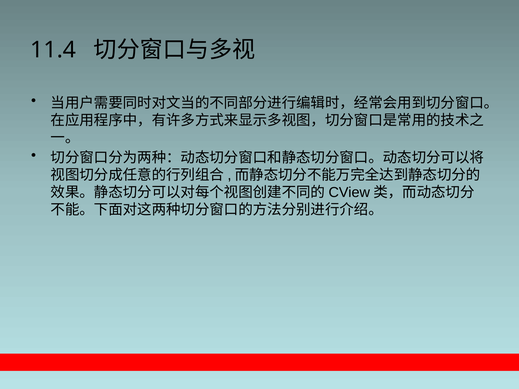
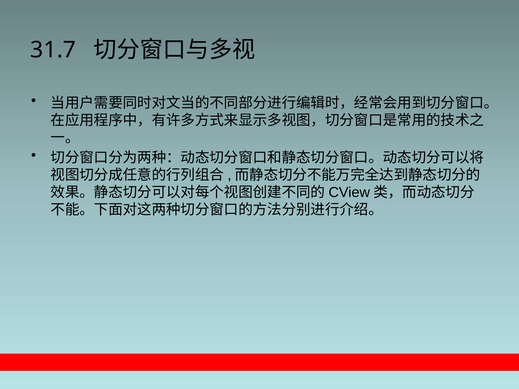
11.4: 11.4 -> 31.7 (53, 50)
